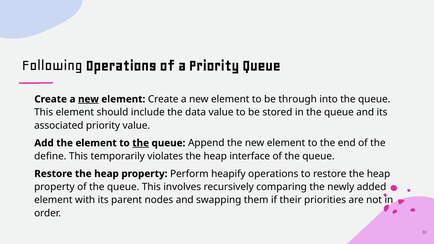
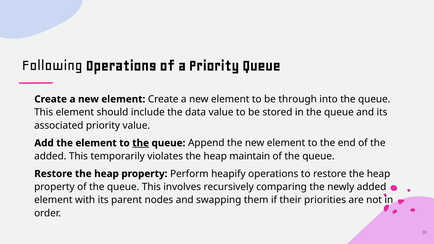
new underline: present -> none (88, 99)
define: define -> added (50, 156)
interface: interface -> maintain (250, 156)
